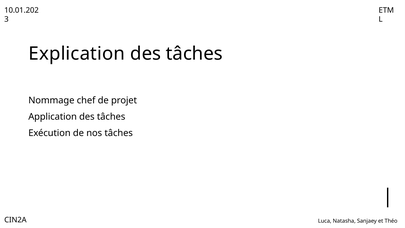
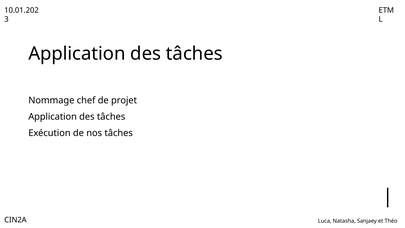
Explication: Explication -> Application (77, 54)
